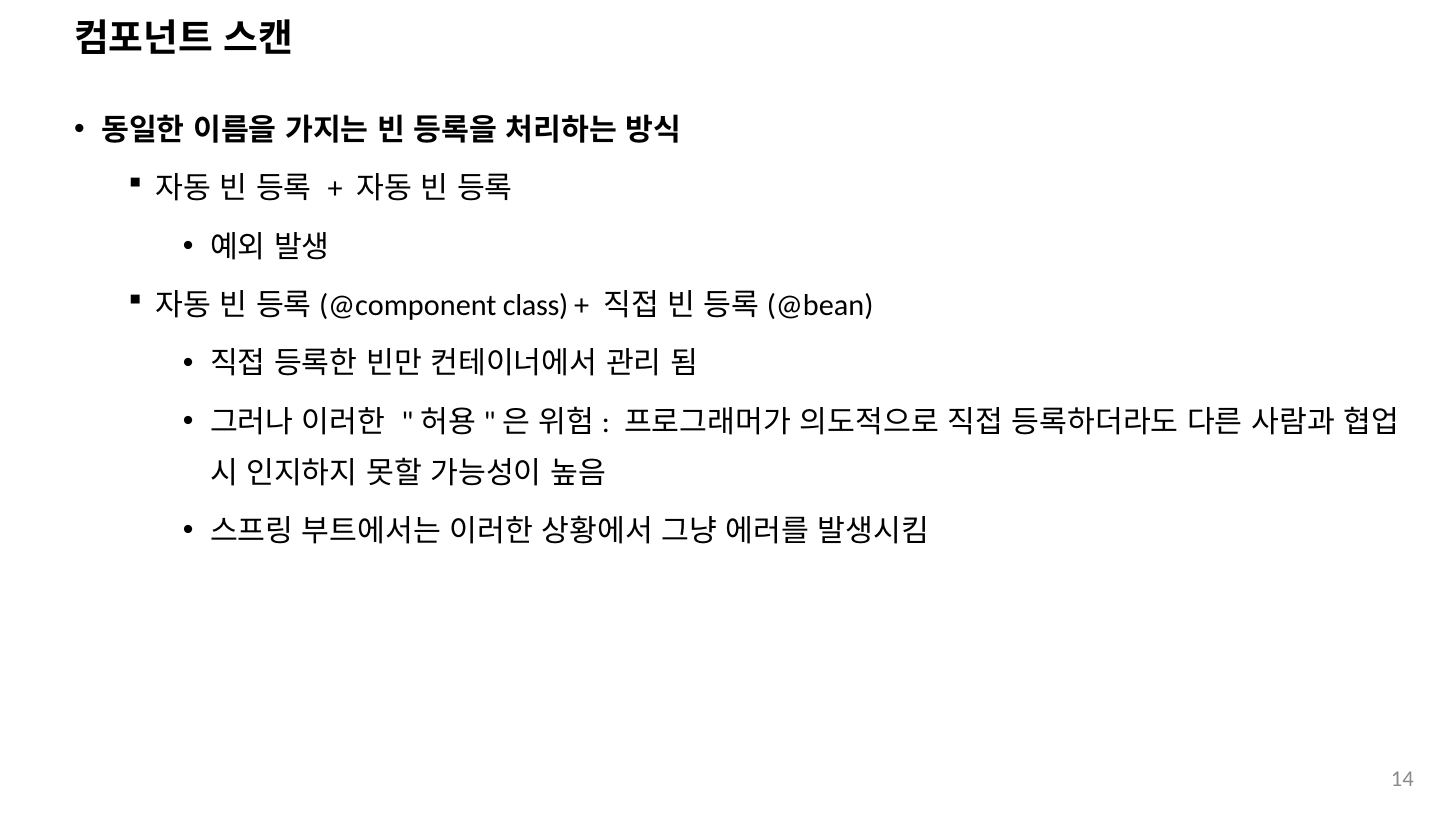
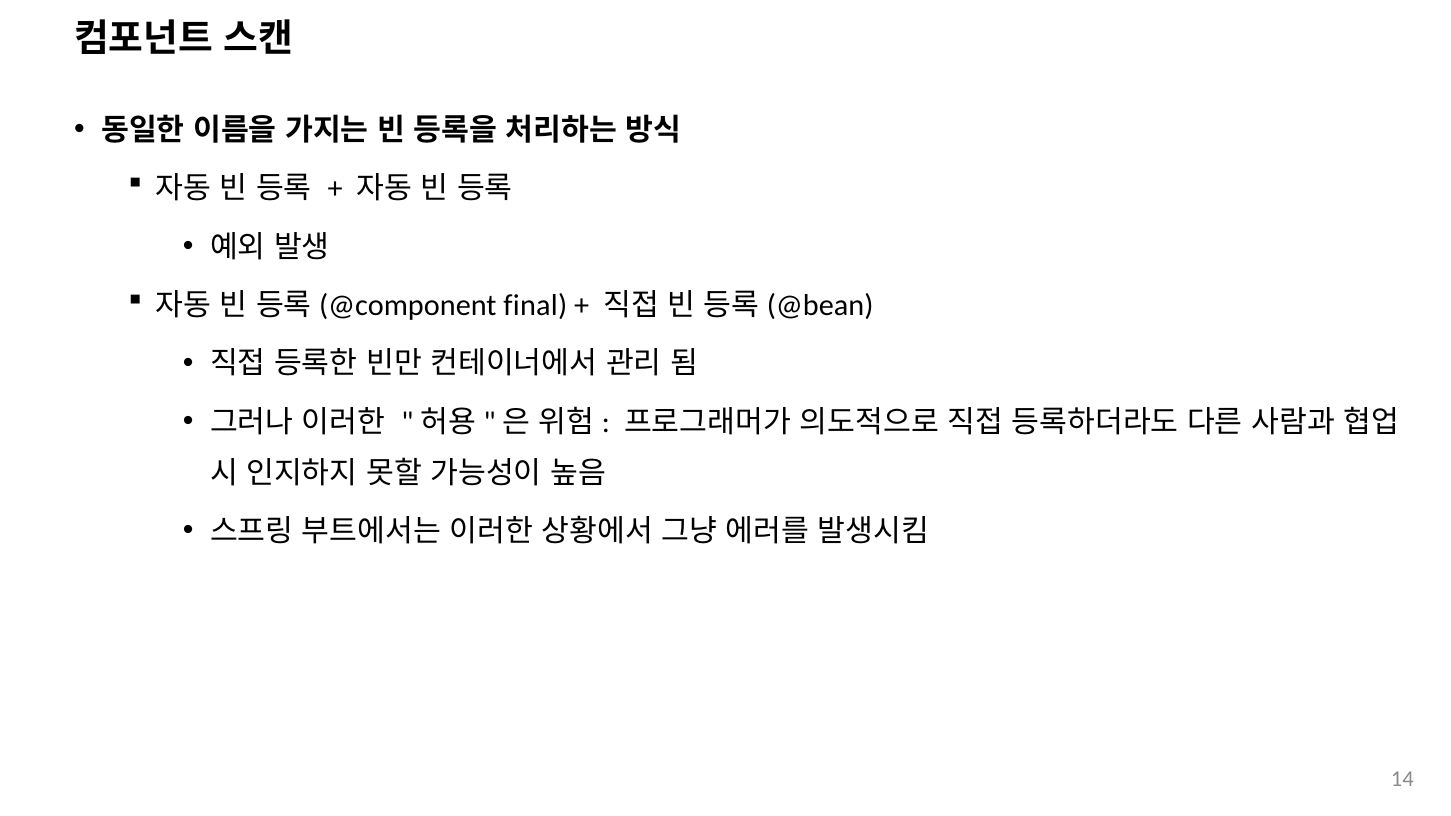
class: class -> final (535, 306)
